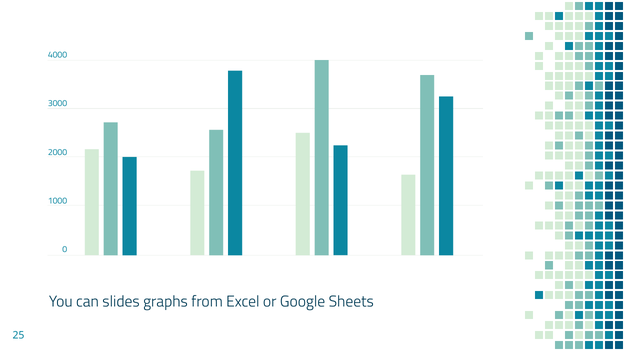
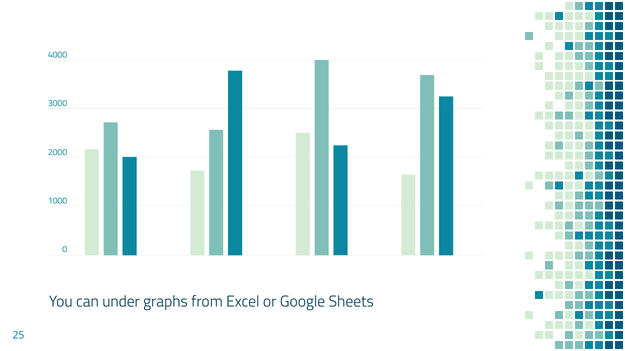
slides: slides -> under (121, 302)
